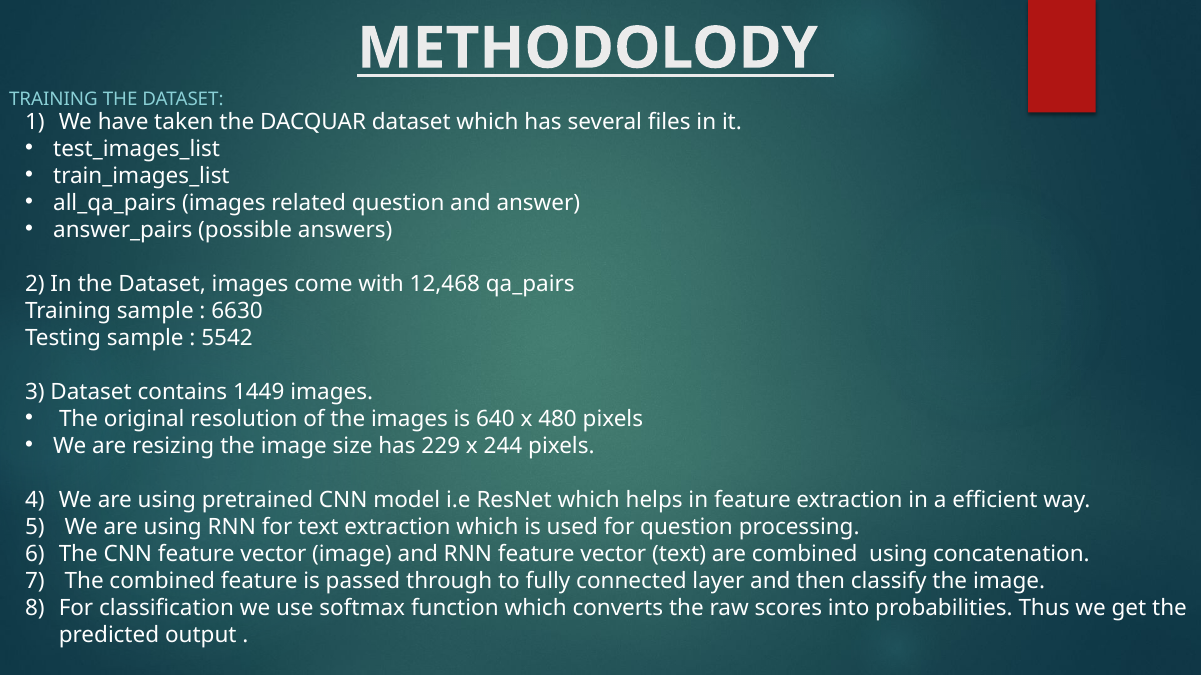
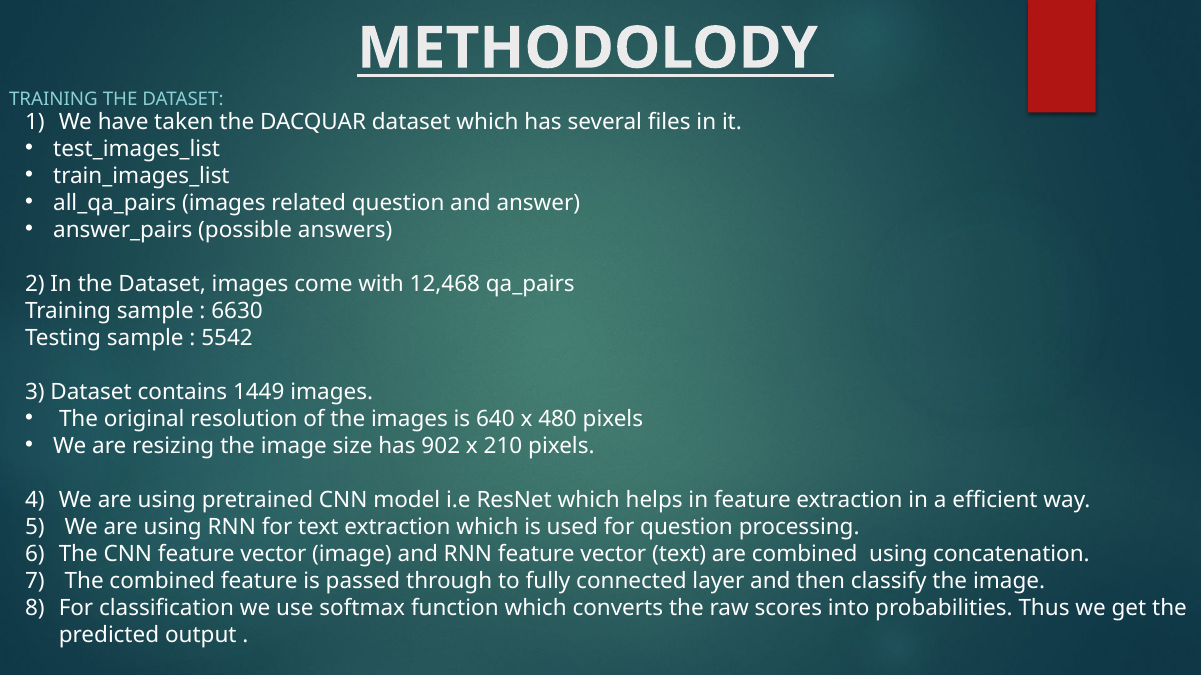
229: 229 -> 902 (441, 446)
244: 244 -> 210 (503, 446)
